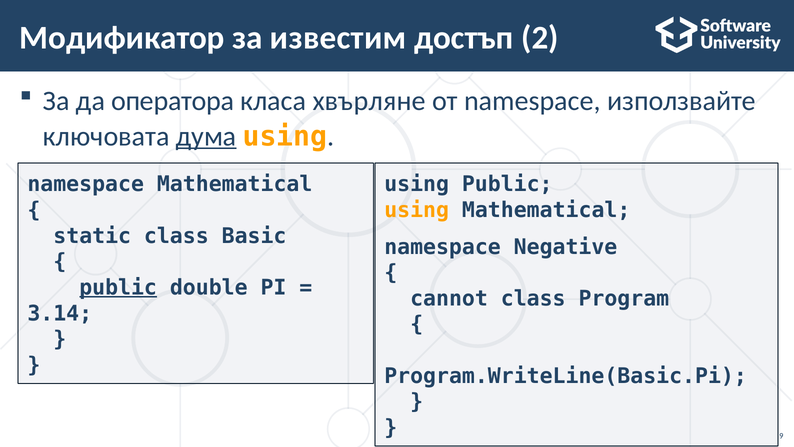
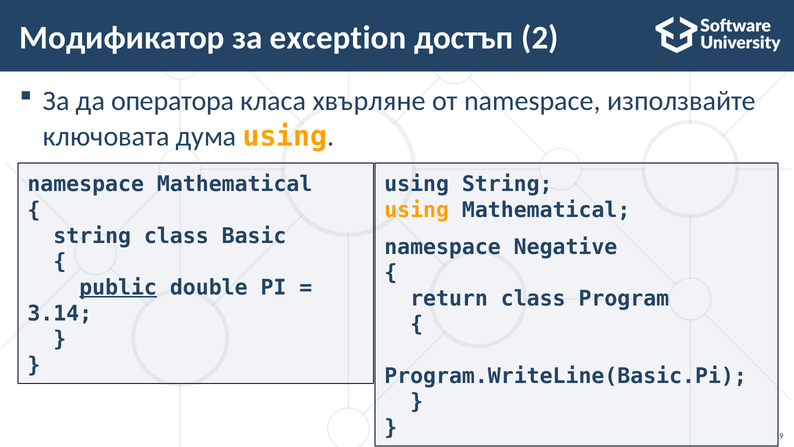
известим: известим -> exception (338, 38)
дума underline: present -> none (206, 136)
using Public: Public -> String (507, 184)
static: static -> string (92, 236)
cannot: cannot -> return (449, 298)
